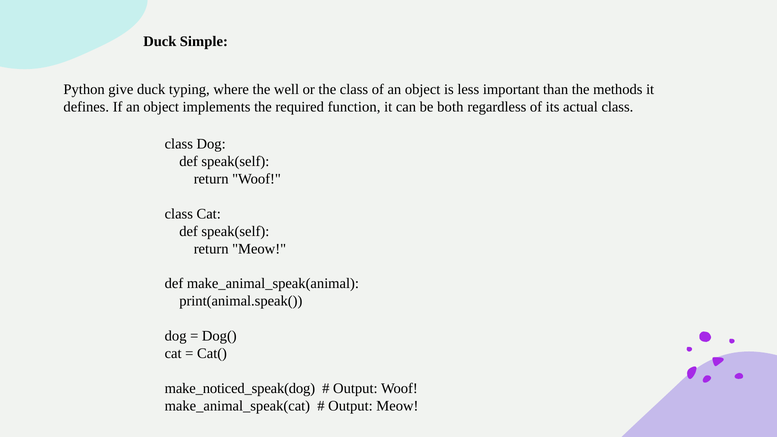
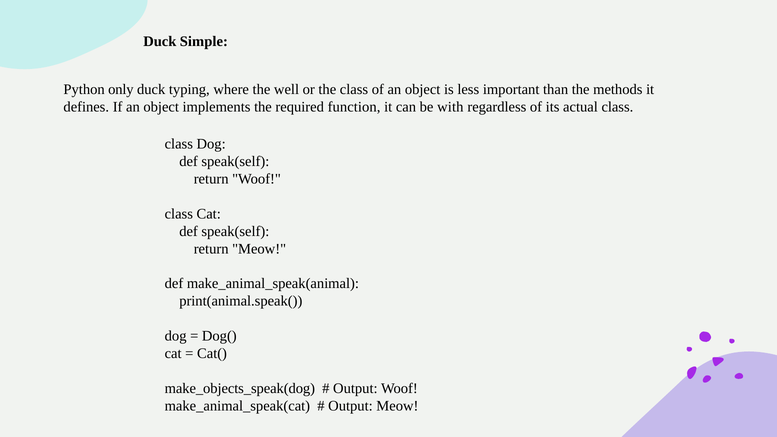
give: give -> only (121, 90)
both: both -> with (450, 107)
make_noticed_speak(dog: make_noticed_speak(dog -> make_objects_speak(dog (240, 389)
